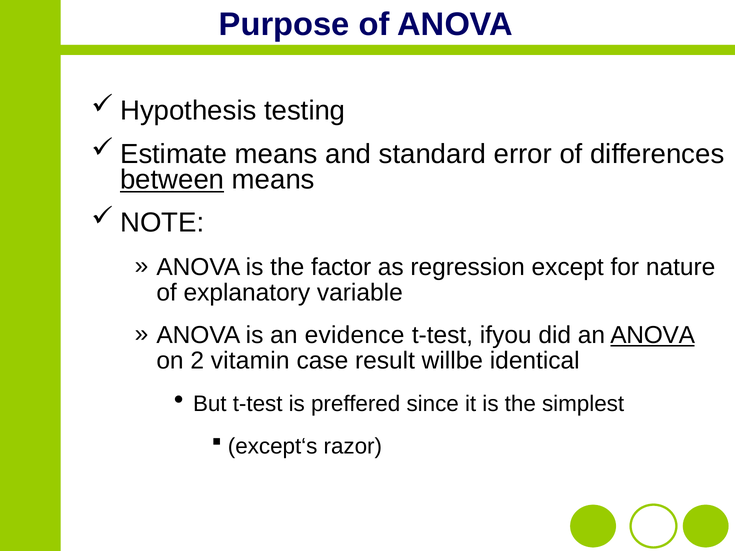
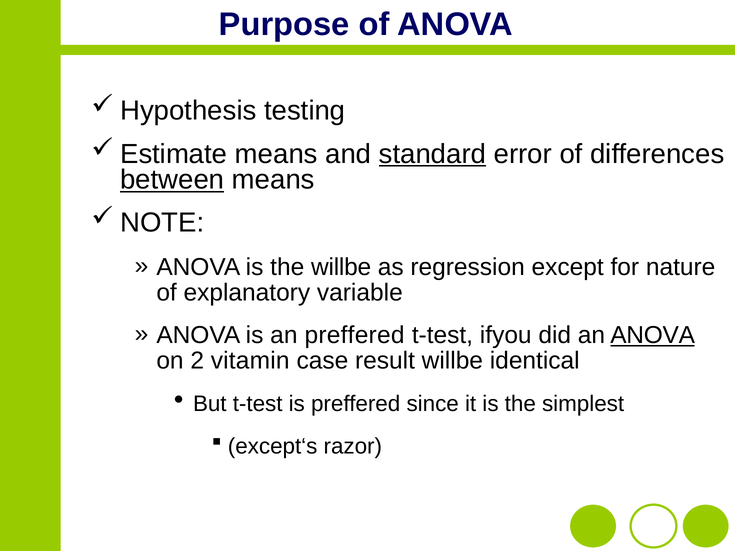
standard underline: none -> present (433, 154)
the factor: factor -> willbe (341, 267)
an evidence: evidence -> preffered (355, 335)
